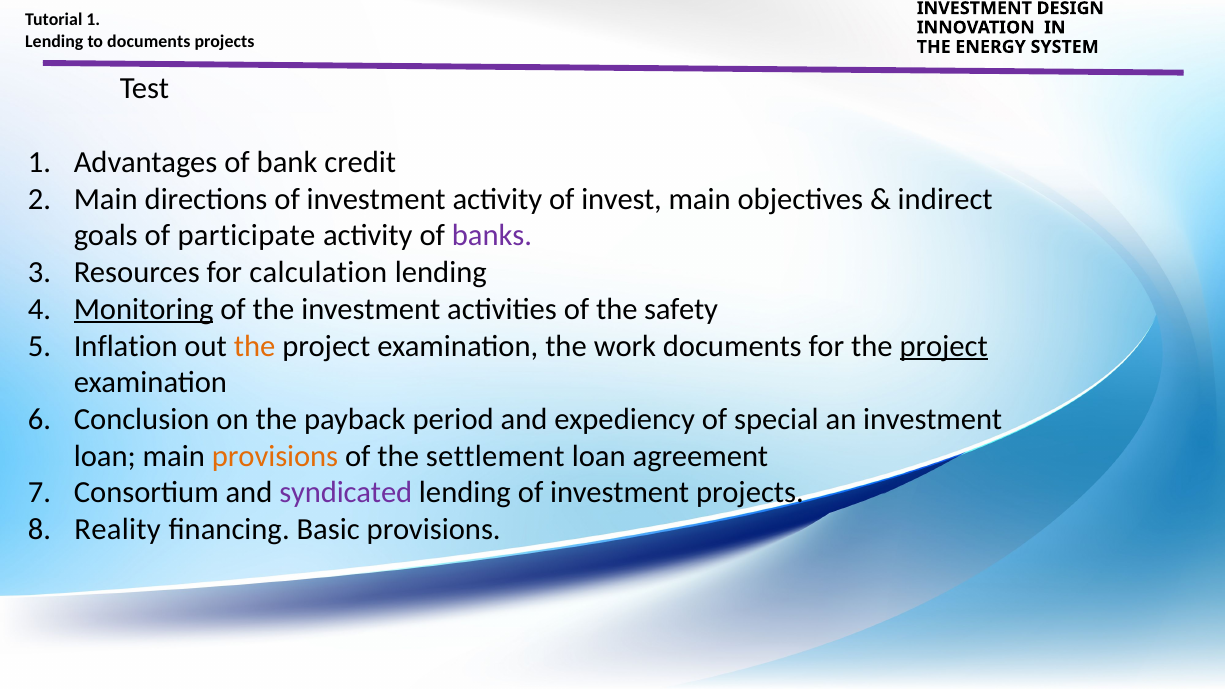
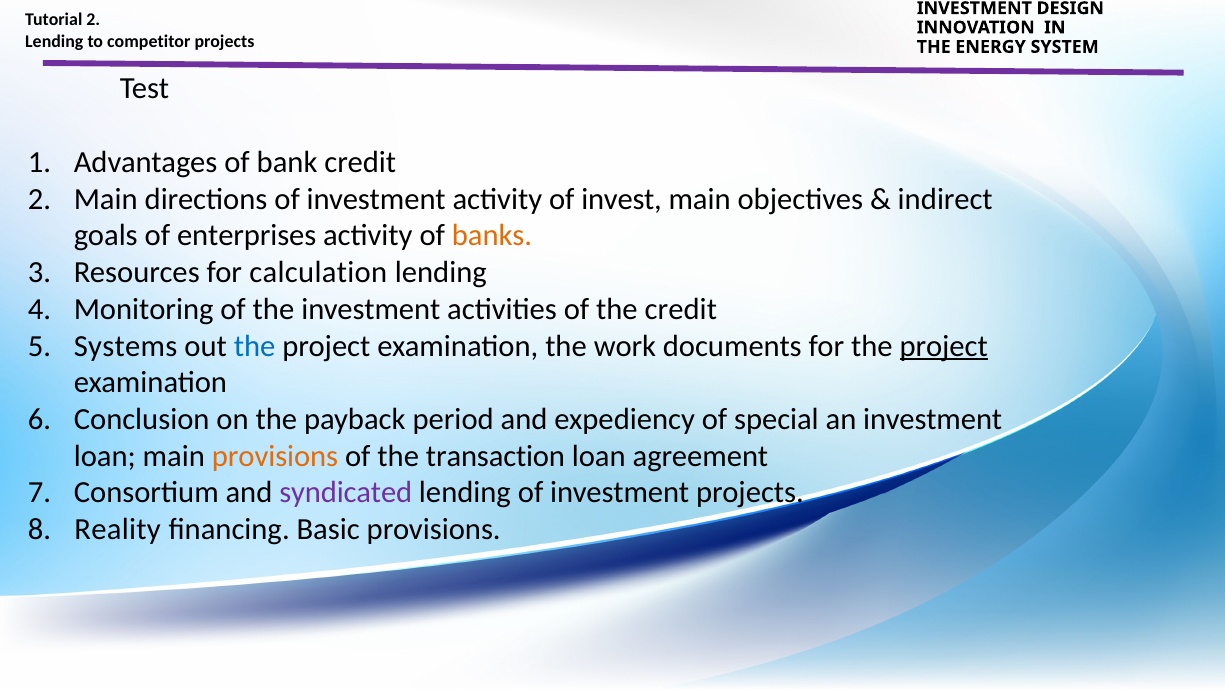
Tutorial 1: 1 -> 2 (93, 20)
to documents: documents -> competitor (149, 41)
participate: participate -> enterprises (247, 236)
banks colour: purple -> orange (492, 236)
Monitoring underline: present -> none (144, 309)
the safety: safety -> credit (681, 309)
Inflation: Inflation -> Systems (126, 346)
the colour: orange -> blue (255, 346)
settlement: settlement -> transaction (496, 456)
